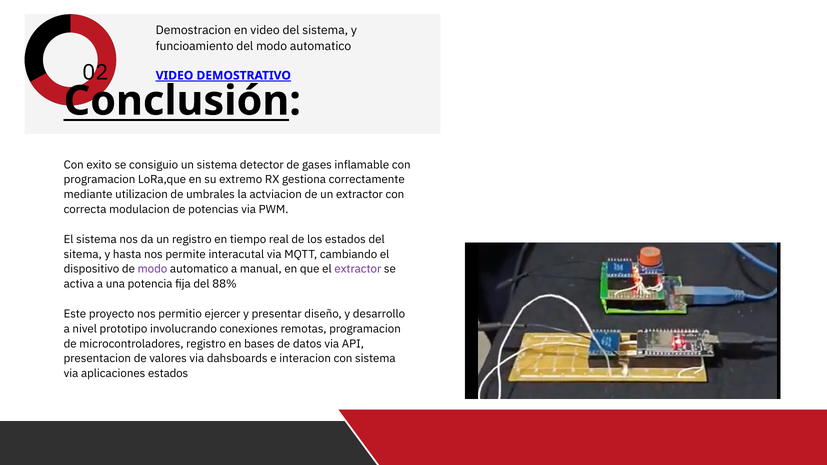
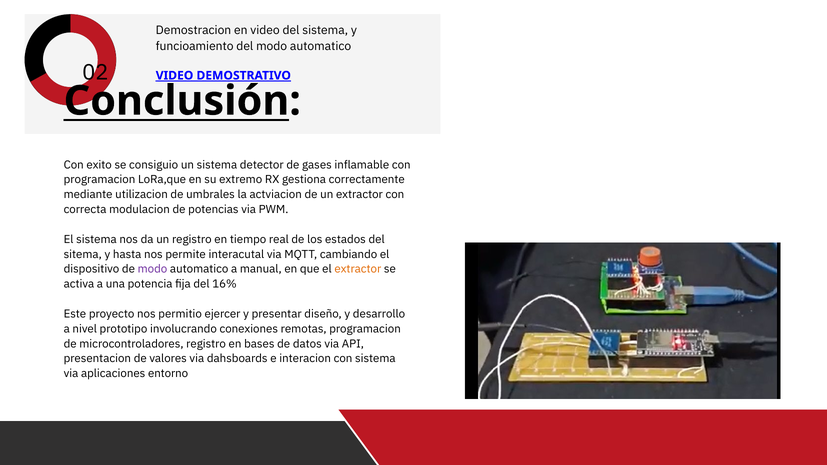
extractor colour: purple -> orange (358, 269)
88%: 88% -> 16% (224, 284)
aplicaciones estados: estados -> entorno (168, 374)
